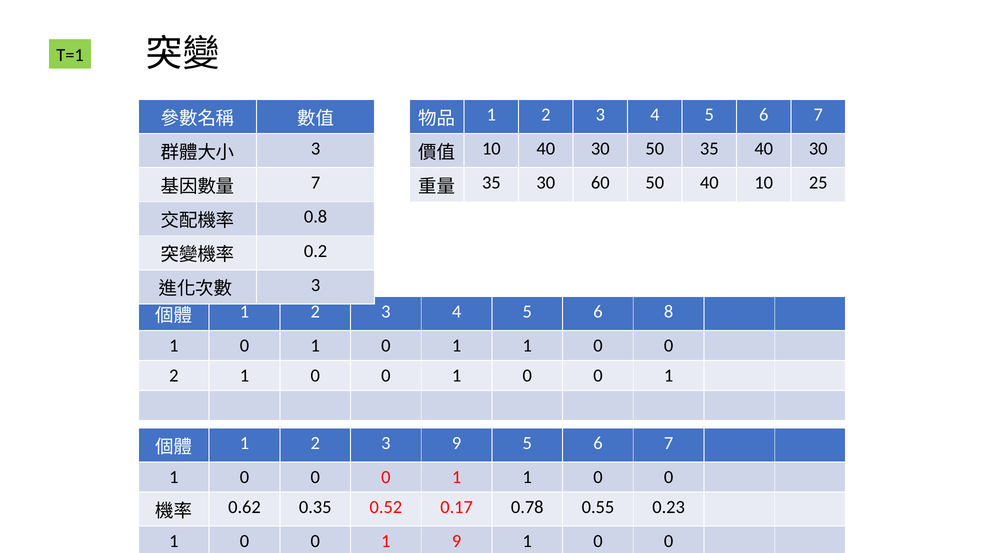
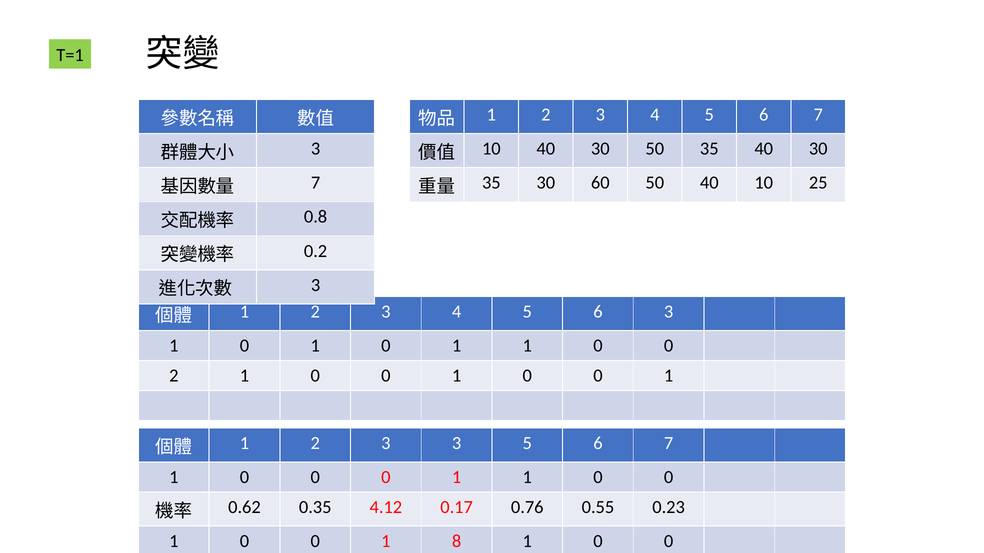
6 8: 8 -> 3 (669, 312)
3 9: 9 -> 3 (457, 444)
0.52: 0.52 -> 4.12 (386, 508)
0.78: 0.78 -> 0.76 (527, 508)
1 9: 9 -> 8 (457, 542)
